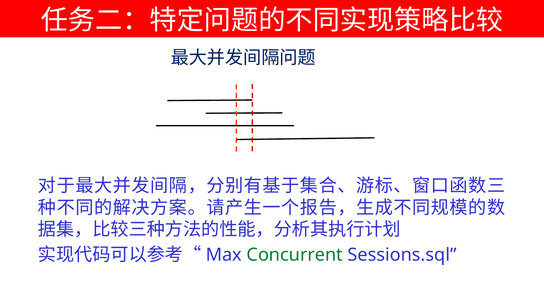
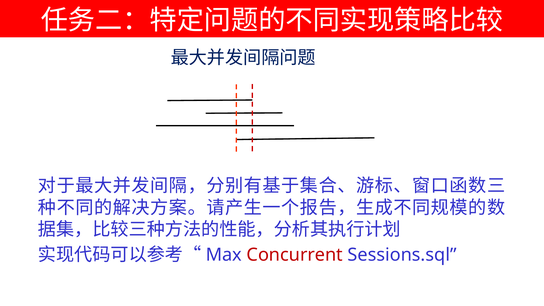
Concurrent colour: green -> red (295, 255)
